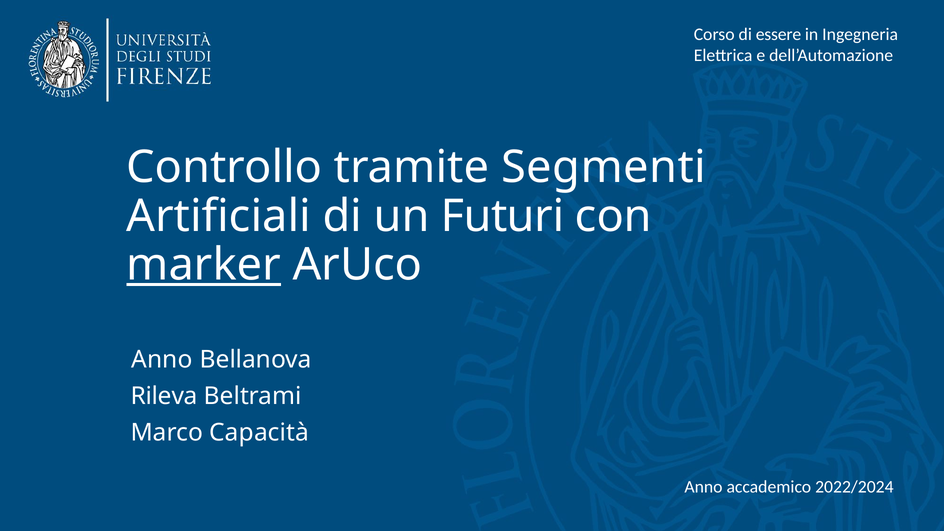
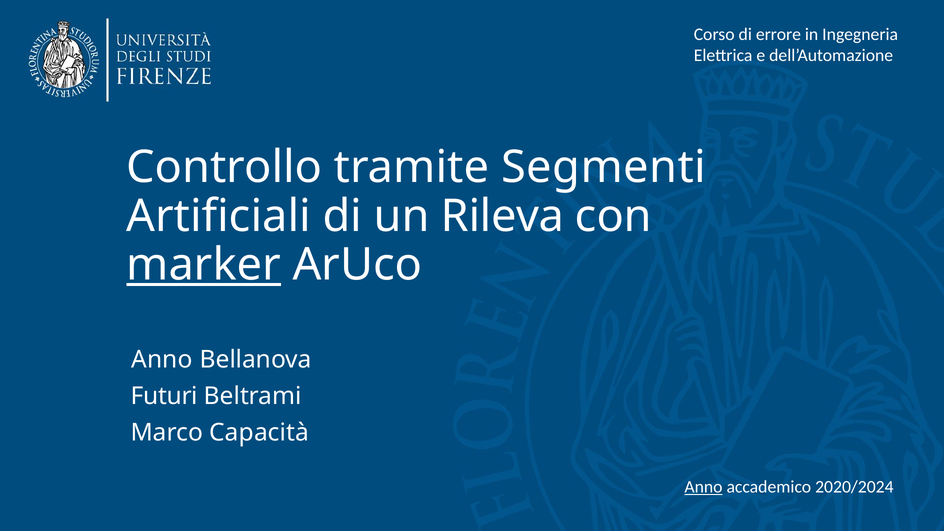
essere: essere -> errore (778, 34)
Futuri: Futuri -> Rileva (502, 216)
Rileva: Rileva -> Futuri (164, 396)
Anno underline: none -> present (703, 487)
2022/2024: 2022/2024 -> 2020/2024 (854, 487)
